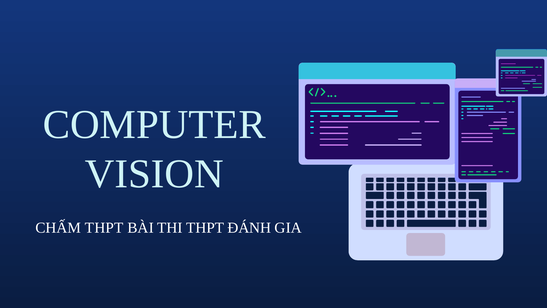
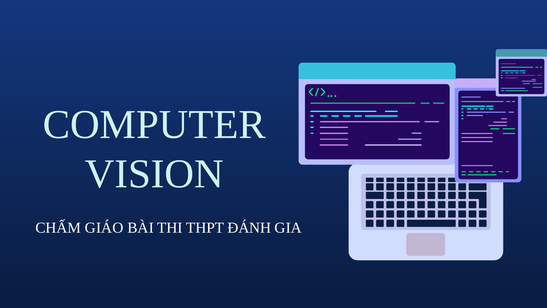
CHẤM THPT: THPT -> GIÁO (104, 228)
